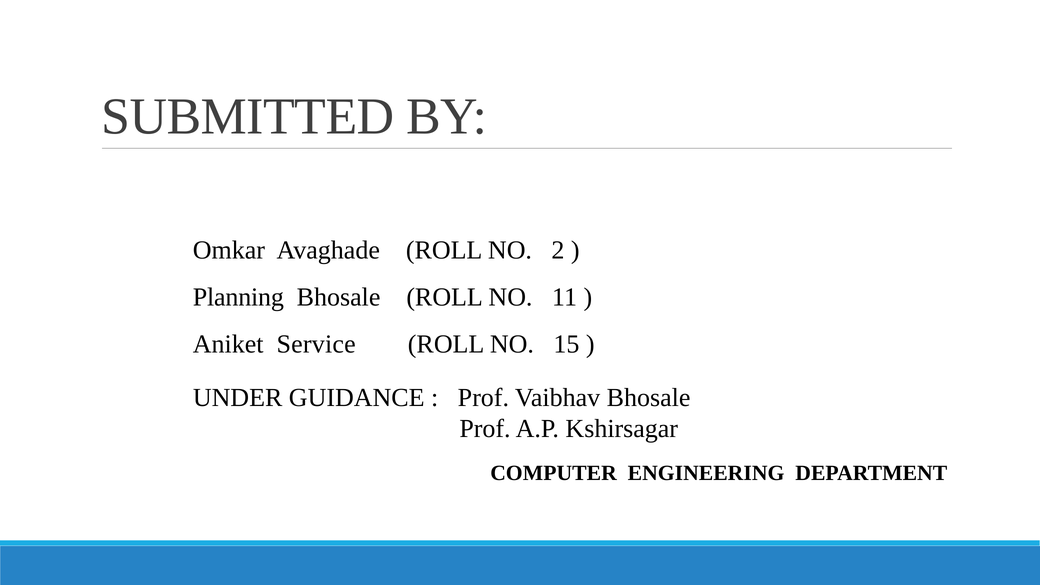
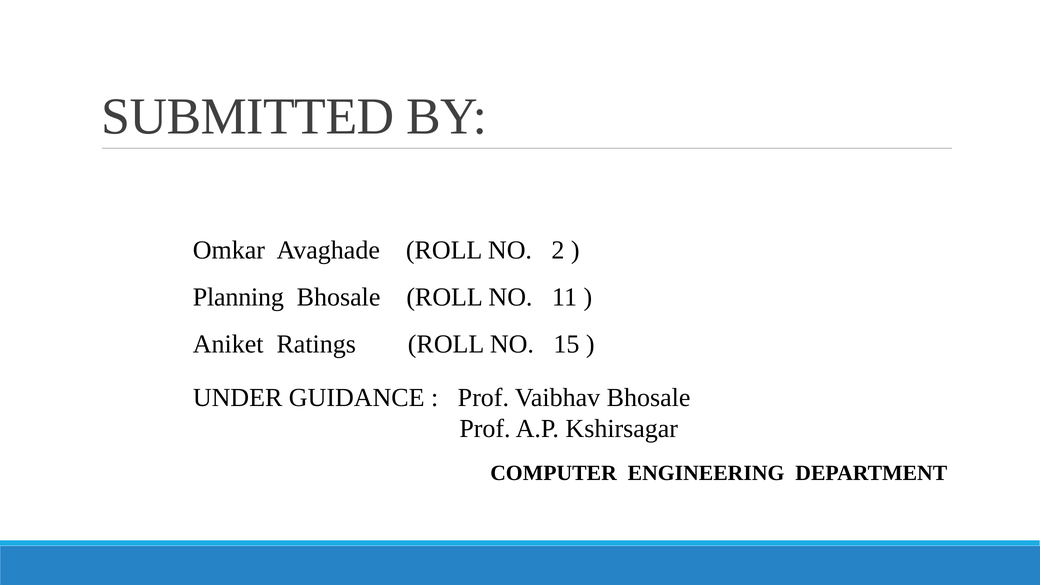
Service: Service -> Ratings (316, 344)
